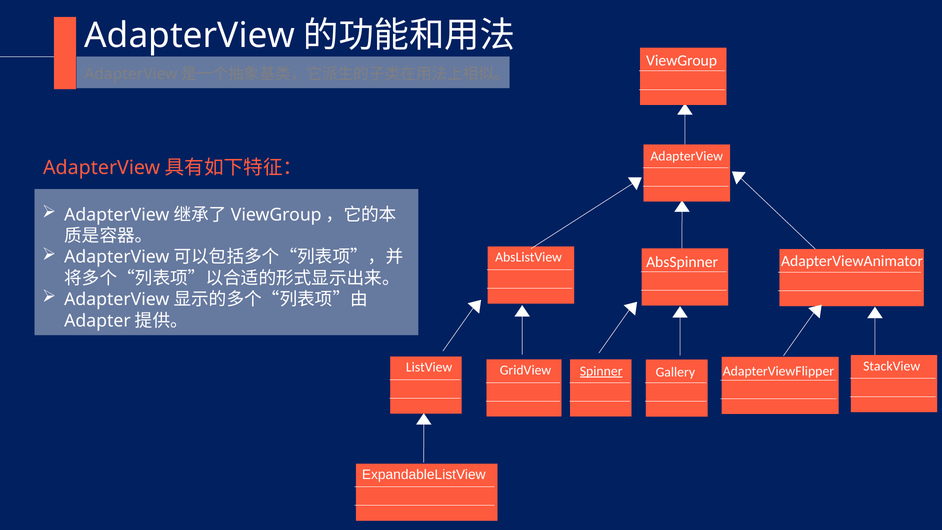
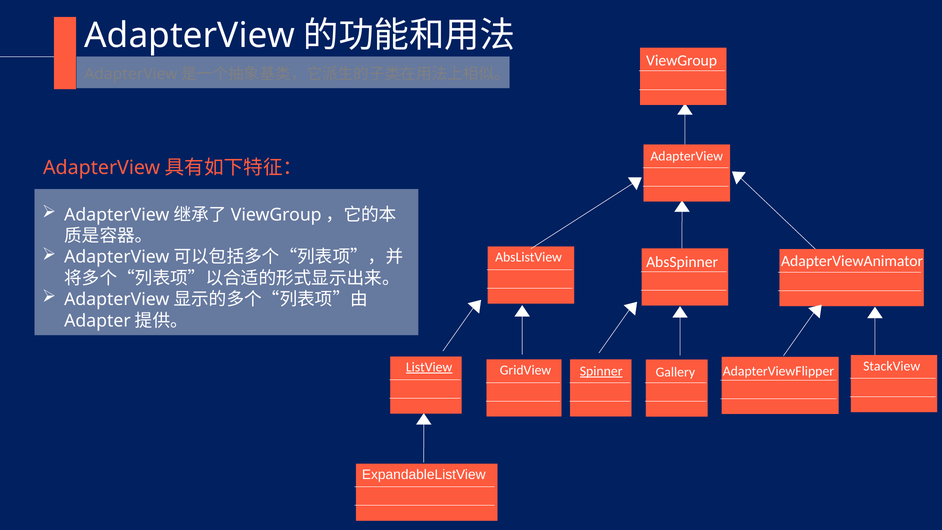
ListView underline: none -> present (429, 367)
